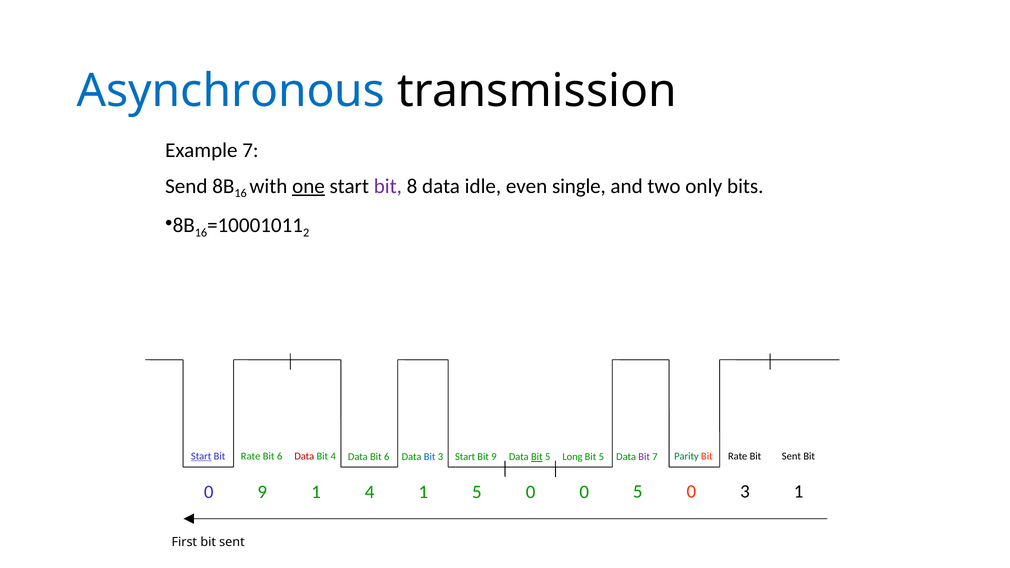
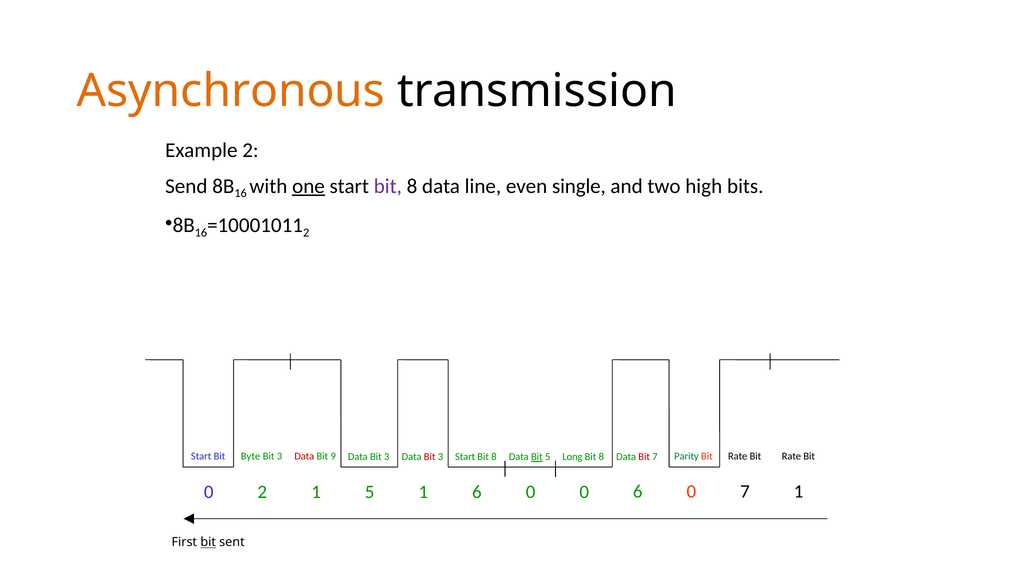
Asynchronous colour: blue -> orange (231, 91)
Example 7: 7 -> 2 (250, 150)
idle: idle -> line (483, 186)
only: only -> high (704, 186)
Start underline: present -> none (201, 456)
Rate: Rate -> Byte (251, 456)
6: 6 -> 3 (280, 456)
Bit 4: 4 -> 9 (333, 456)
6: 6 -> 3 (387, 457)
Bit colour: blue -> red (430, 457)
5: 5 -> 8 (601, 457)
Bit colour: purple -> red (644, 457)
Sent: Sent -> Rate (791, 456)
9: 9 -> 8 (494, 457)
0 9: 9 -> 2 (262, 492)
1 4: 4 -> 5 (370, 492)
1 5: 5 -> 6 (477, 492)
0 5: 5 -> 6 (638, 492)
0 3: 3 -> 7 (745, 492)
bit underline: none -> present (208, 542)
